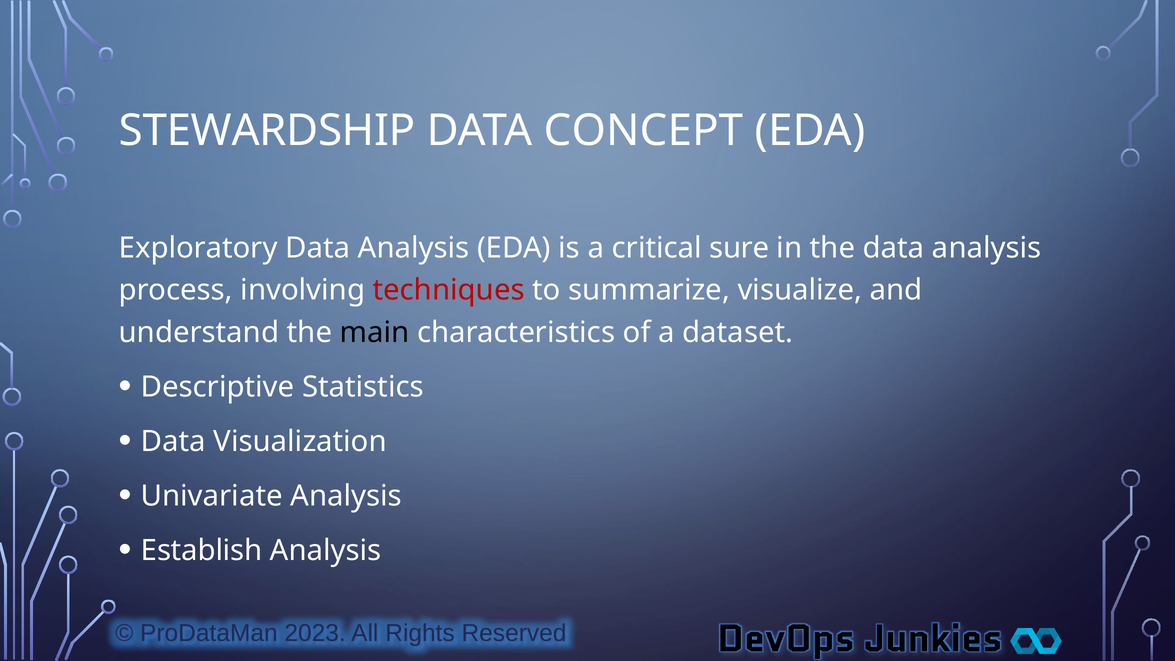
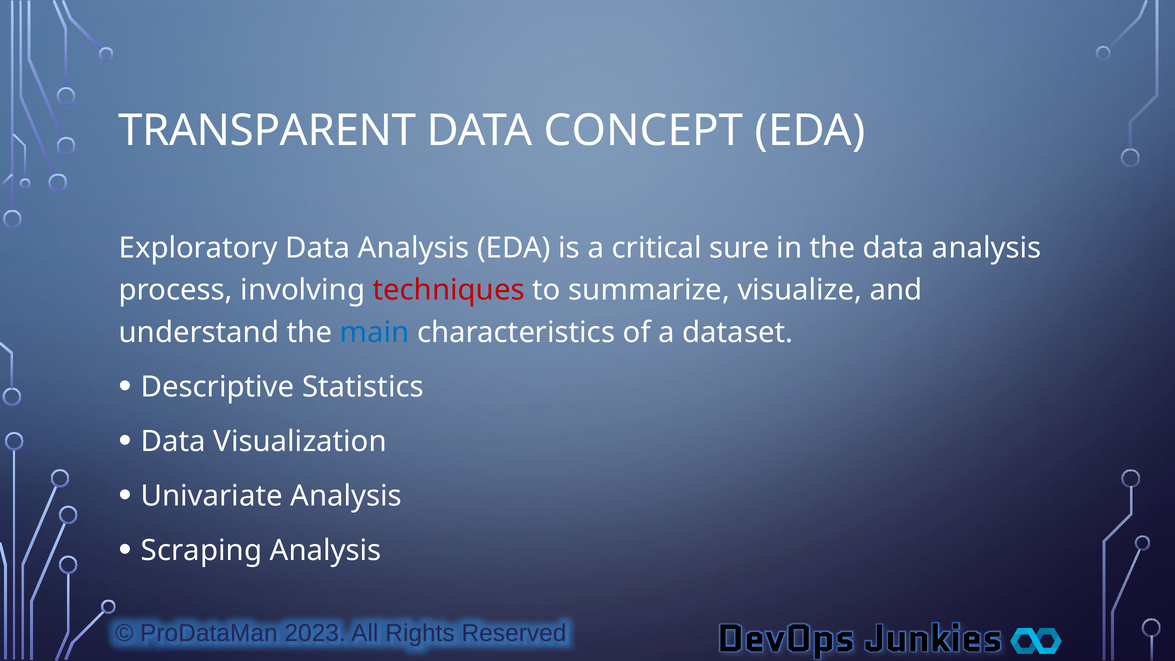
STEWARDSHIP: STEWARDSHIP -> TRANSPARENT (267, 131)
main colour: black -> blue (375, 333)
Establish: Establish -> Scraping (202, 551)
